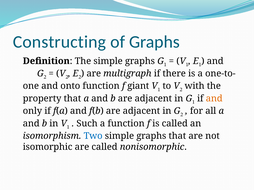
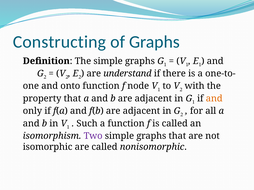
multigraph: multigraph -> understand (127, 74)
giant: giant -> node (138, 86)
Two colour: blue -> purple (93, 136)
